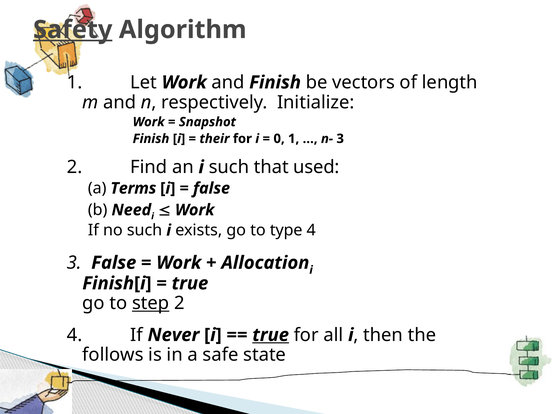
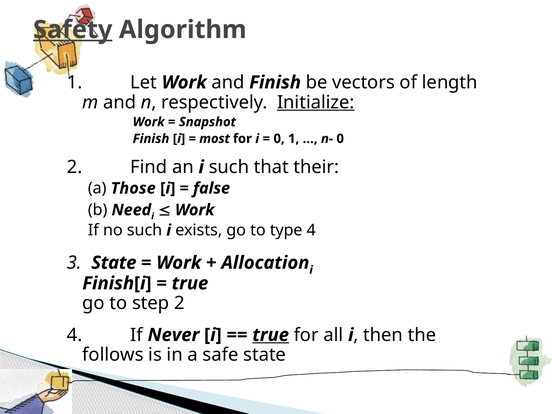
Initialize underline: none -> present (316, 102)
their: their -> most (215, 139)
n- 3: 3 -> 0 (340, 139)
used: used -> their (316, 167)
Terms: Terms -> Those (133, 188)
3 False: False -> State (114, 263)
step underline: present -> none (151, 303)
